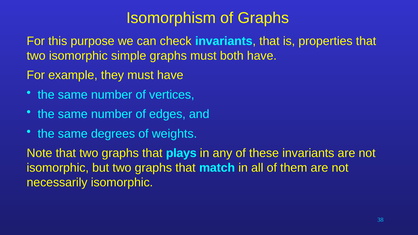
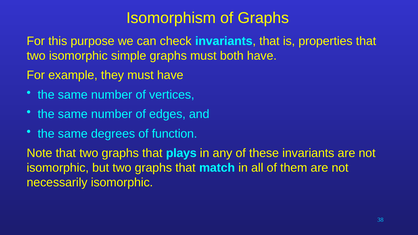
weights: weights -> function (175, 134)
